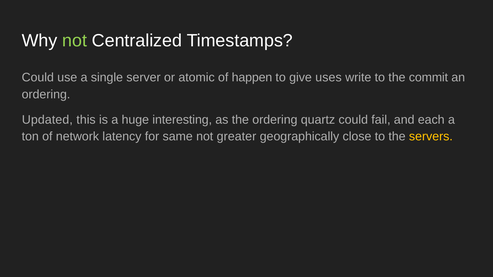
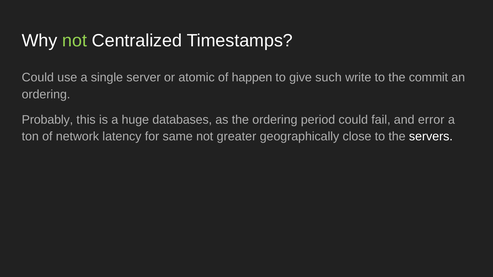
uses: uses -> such (328, 78)
Updated: Updated -> Probably (47, 120)
interesting: interesting -> databases (182, 120)
quartz: quartz -> period (318, 120)
each: each -> error (431, 120)
servers colour: yellow -> white (431, 137)
